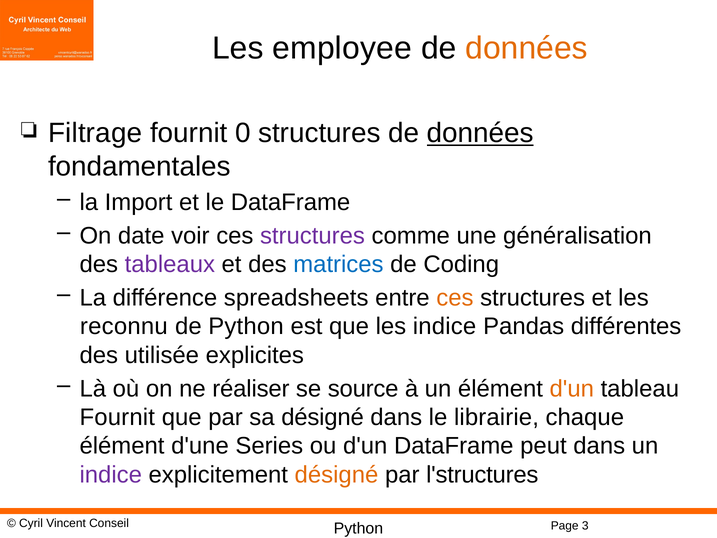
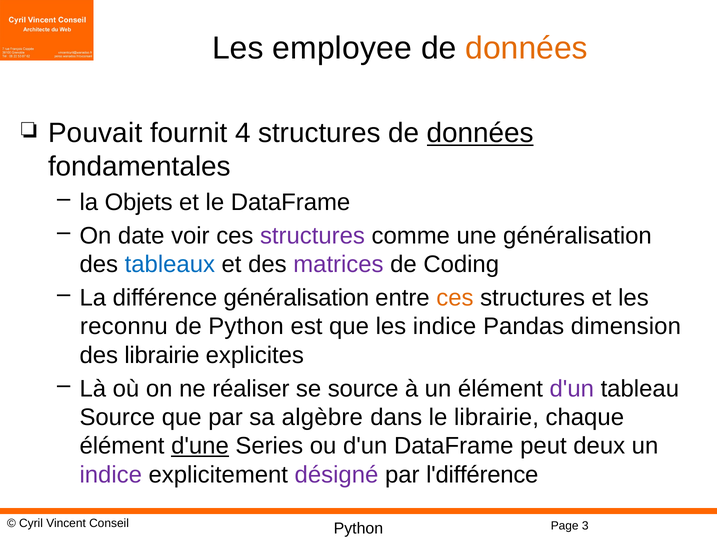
Filtrage: Filtrage -> Pouvait (95, 133)
0: 0 -> 4 (243, 133)
Import: Import -> Objets (139, 202)
tableaux colour: purple -> blue (170, 264)
matrices colour: blue -> purple (338, 264)
différence spreadsheets: spreadsheets -> généralisation (296, 298)
différentes: différentes -> dimension (626, 326)
des utilisée: utilisée -> librairie (162, 355)
d'un colour: orange -> purple (572, 388)
Fournit: Fournit -> Source (117, 417)
sa désigné: désigné -> algèbre (322, 417)
d'une underline: none -> present (200, 446)
peut dans: dans -> deux (599, 446)
désigné colour: orange -> purple (336, 475)
l'structures: l'structures -> l'différence (482, 475)
